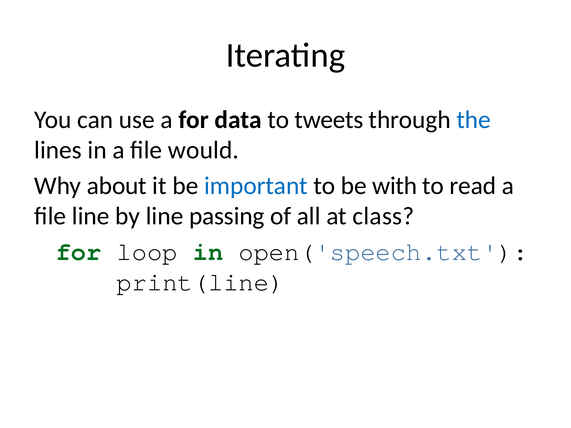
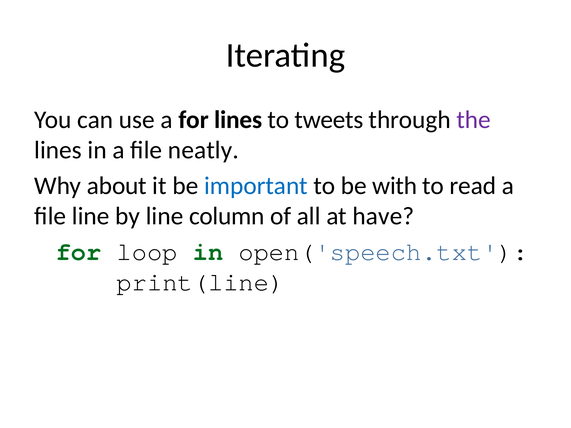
for data: data -> lines (238, 120)
the colour: blue -> purple (474, 120)
would: would -> neatly (203, 150)
passing: passing -> column (227, 216)
class: class -> have (383, 216)
